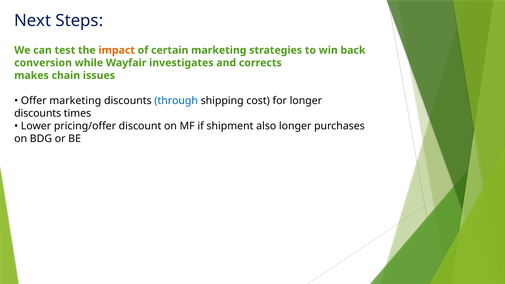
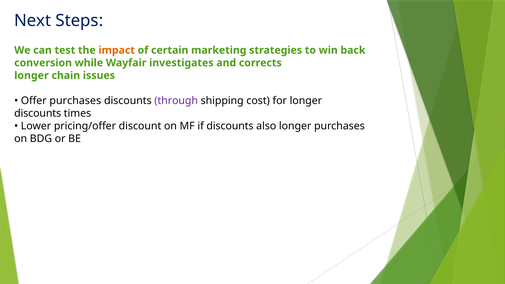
makes: makes -> longer (31, 75)
Offer marketing: marketing -> purchases (75, 101)
through colour: blue -> purple (176, 101)
if shipment: shipment -> discounts (230, 126)
